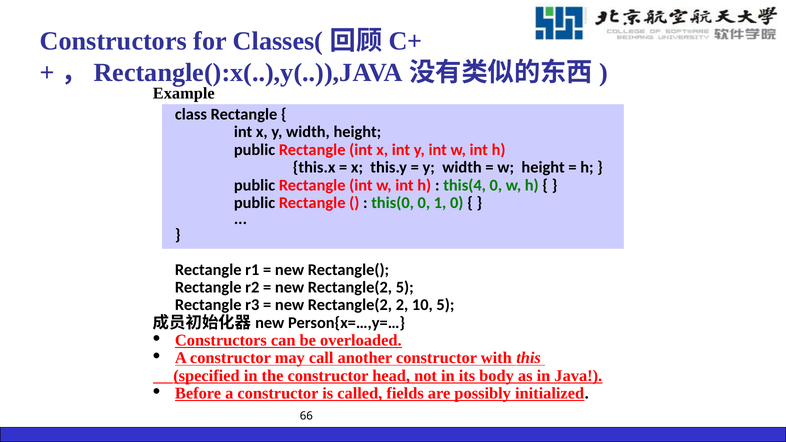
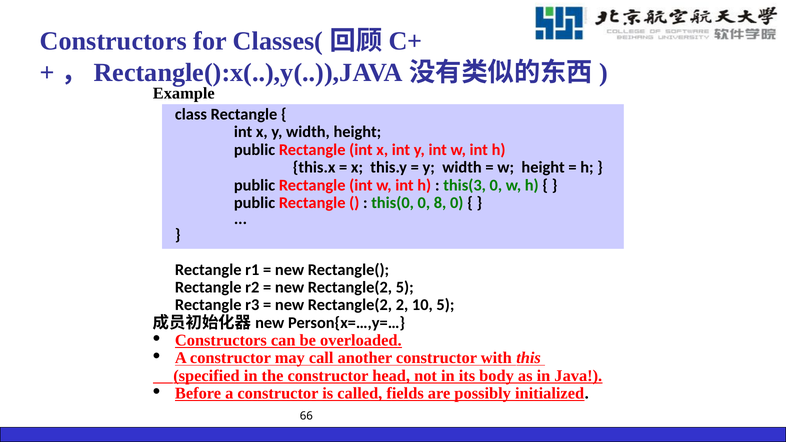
this(4: this(4 -> this(3 (465, 185)
1: 1 -> 8 (440, 203)
